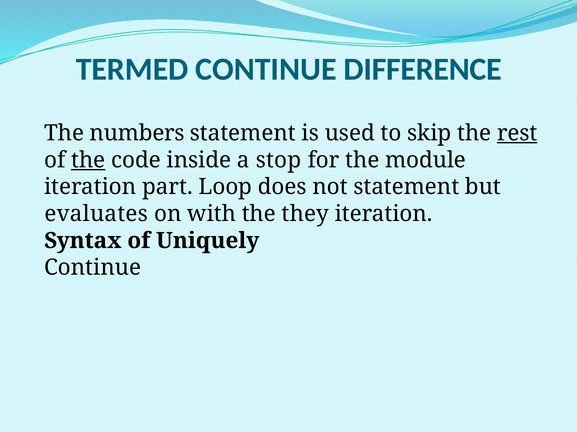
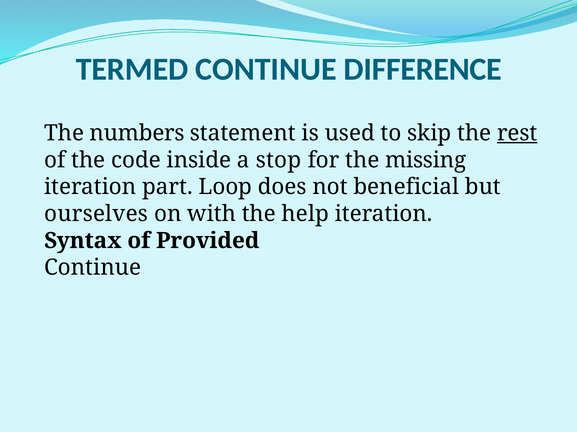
the underline: present -> none (88, 160)
module: module -> missing (426, 160)
not statement: statement -> beneficial (406, 187)
evaluates: evaluates -> ourselves (96, 214)
they: they -> help (305, 214)
Uniquely: Uniquely -> Provided (208, 241)
